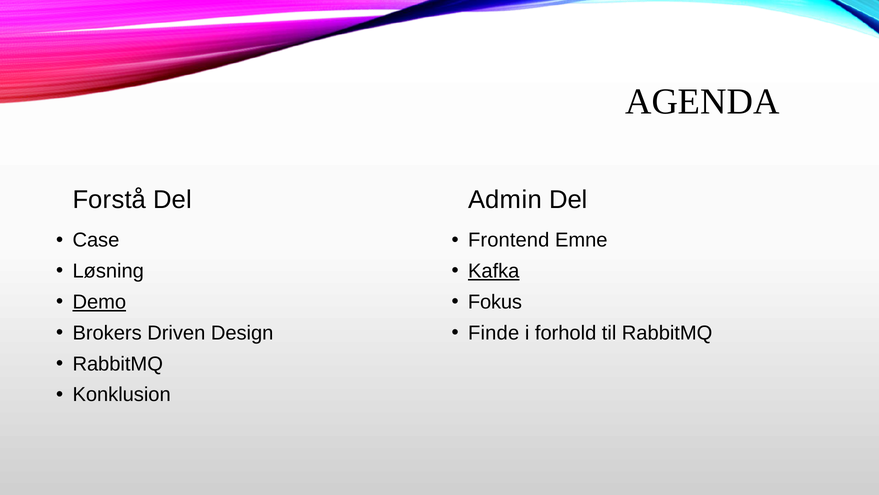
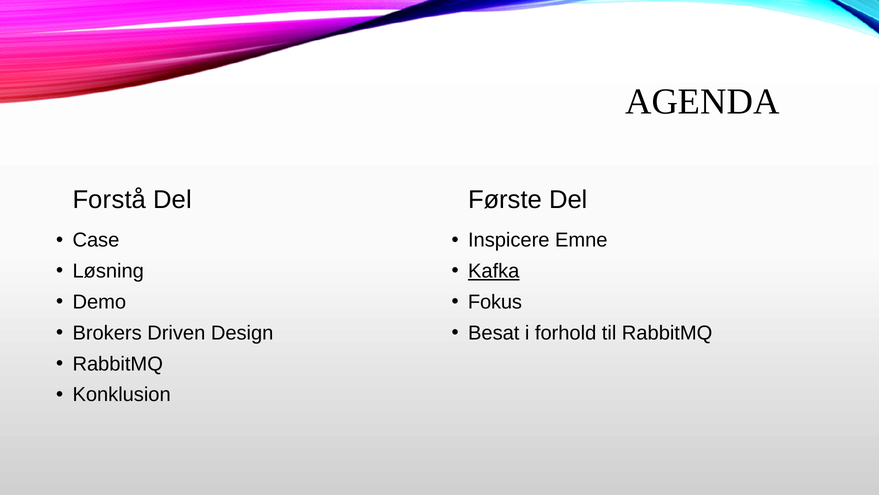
Admin: Admin -> Første (505, 200)
Frontend: Frontend -> Inspicere (509, 240)
Demo underline: present -> none (99, 302)
Finde: Finde -> Besat (494, 333)
